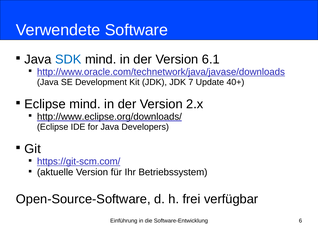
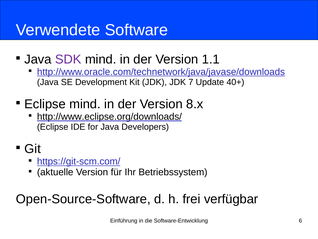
SDK colour: blue -> purple (68, 59)
6.1: 6.1 -> 1.1 (211, 59)
2.x: 2.x -> 8.x (195, 104)
